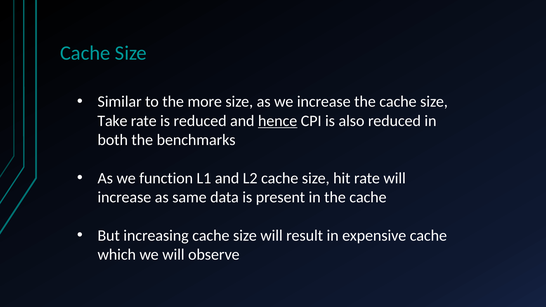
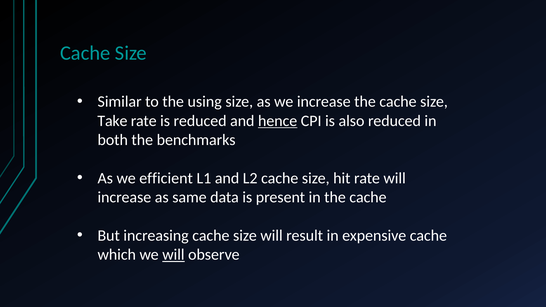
more: more -> using (205, 102)
function: function -> efficient (166, 178)
will underline: none -> present (173, 255)
